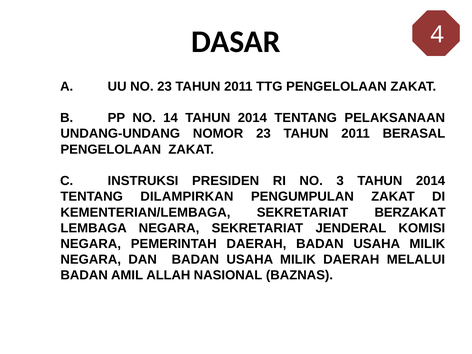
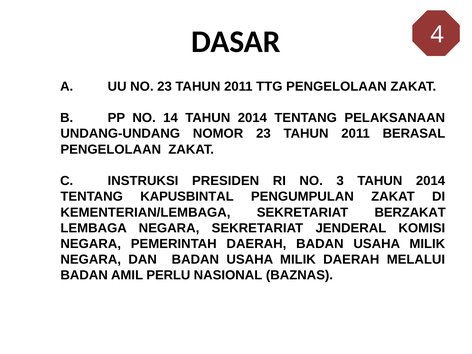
DILAMPIRKAN: DILAMPIRKAN -> KAPUSBINTAL (187, 197)
ALLAH: ALLAH -> PERLU (168, 275)
